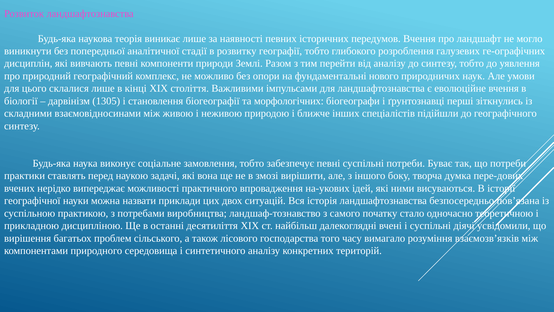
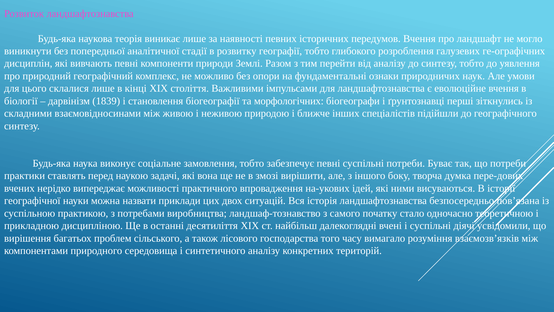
нового: нового -> ознаки (384, 76)
1305: 1305 -> 1839 (106, 101)
